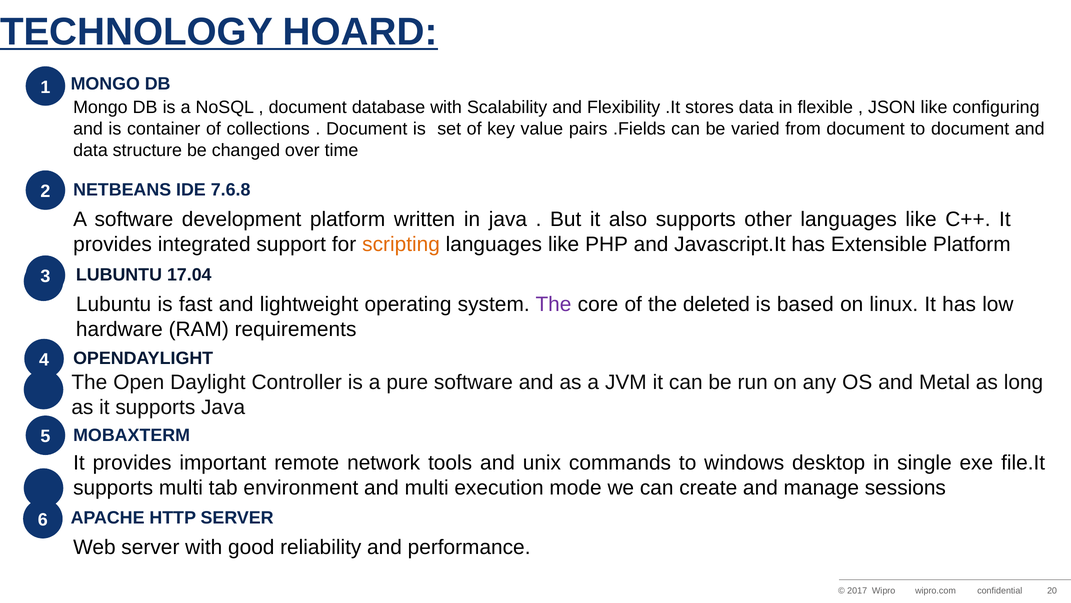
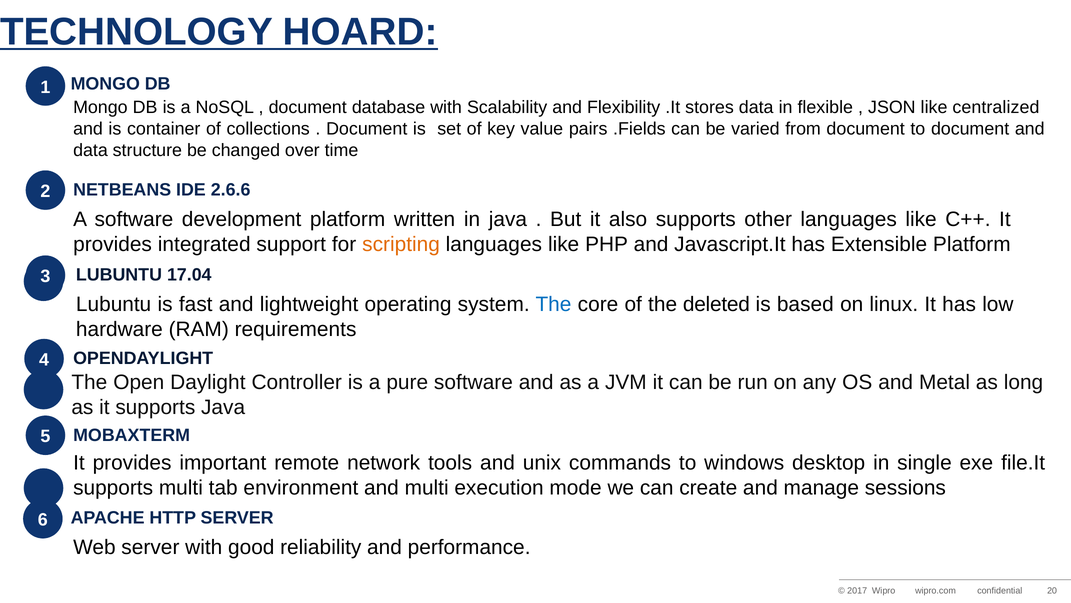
configuring: configuring -> centralized (996, 107)
7.6.8: 7.6.8 -> 2.6.6 (231, 190)
The colour: purple -> blue (553, 304)
